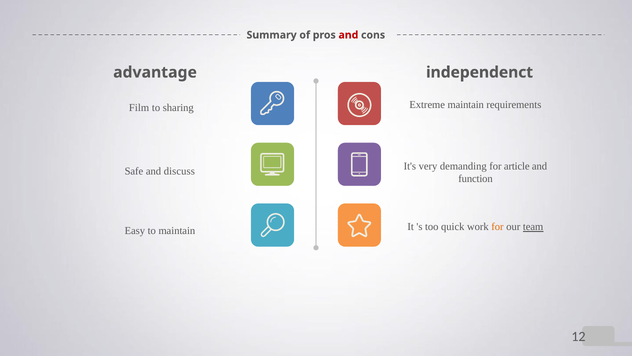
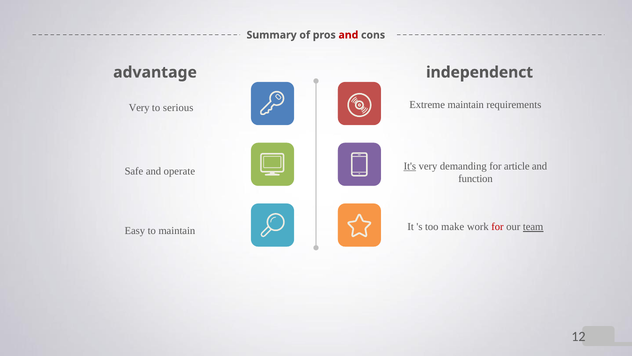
Film: Film -> Very (139, 108)
sharing: sharing -> serious (178, 108)
It's underline: none -> present (410, 166)
discuss: discuss -> operate (179, 171)
quick: quick -> make (453, 227)
for colour: orange -> red (497, 227)
